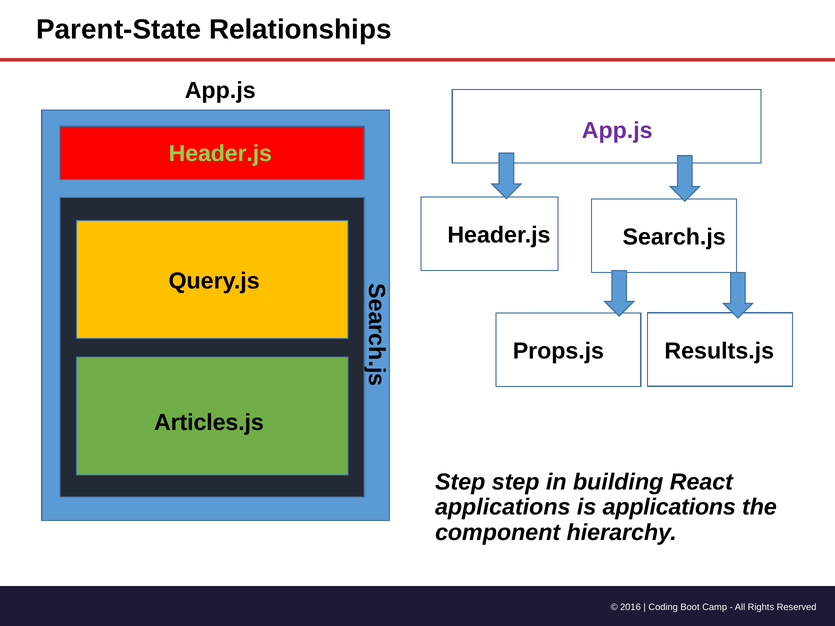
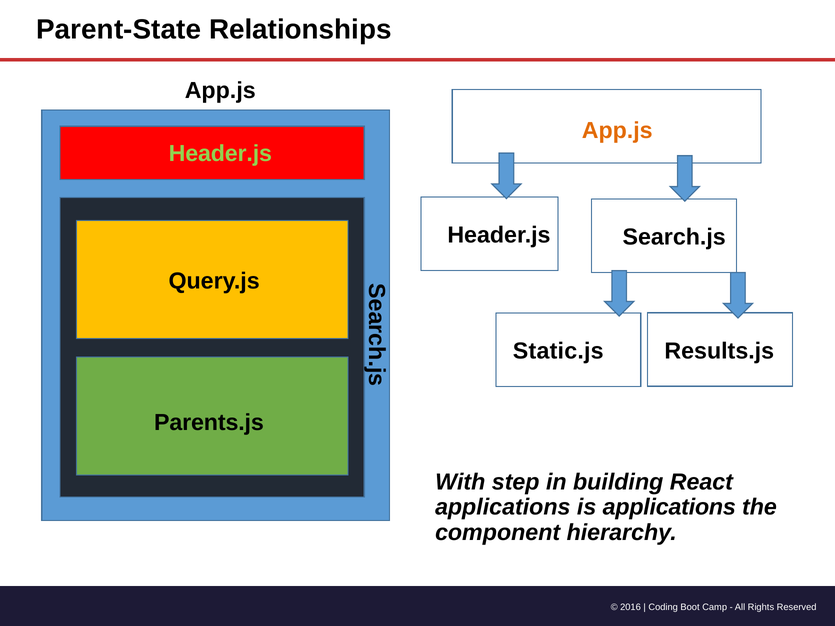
App.js colour: purple -> orange (617, 130)
Props.js: Props.js -> Static.js (558, 351)
Articles.js: Articles.js -> Parents.js (209, 423)
Step: Step -> With (460, 482)
